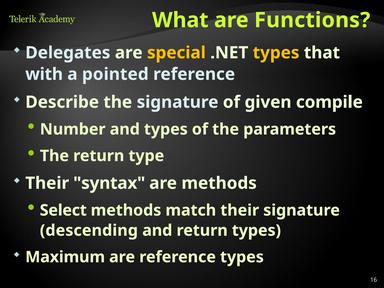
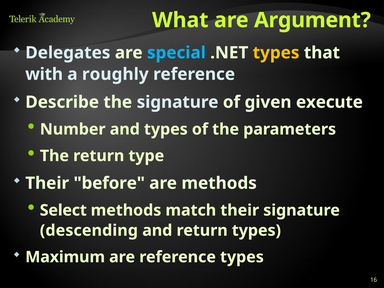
Functions: Functions -> Argument (312, 20)
special colour: yellow -> light blue (176, 53)
pointed: pointed -> roughly (115, 74)
compile: compile -> execute (329, 102)
syntax: syntax -> before (109, 183)
